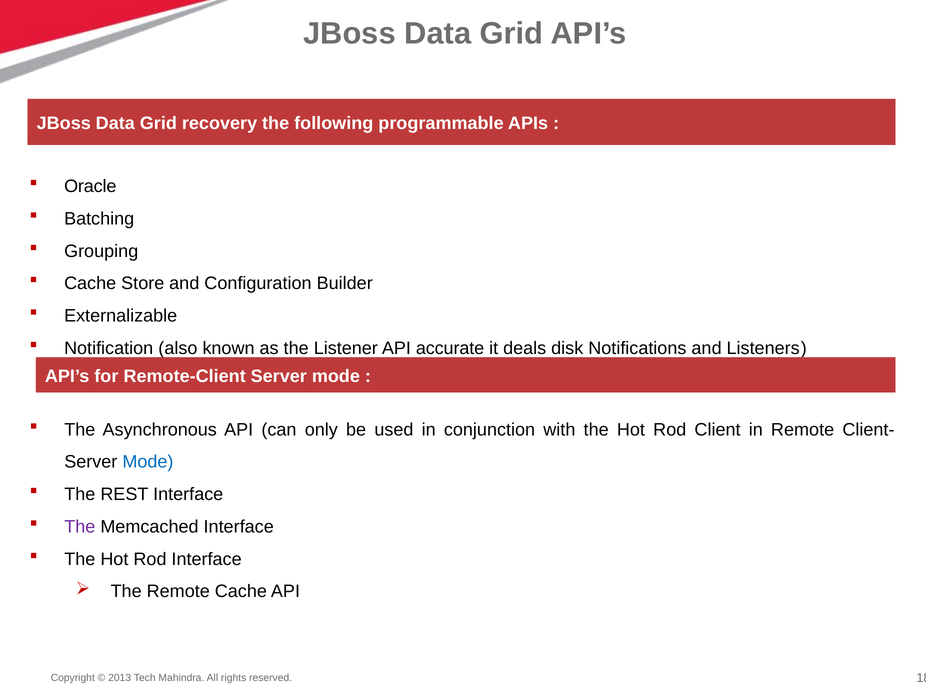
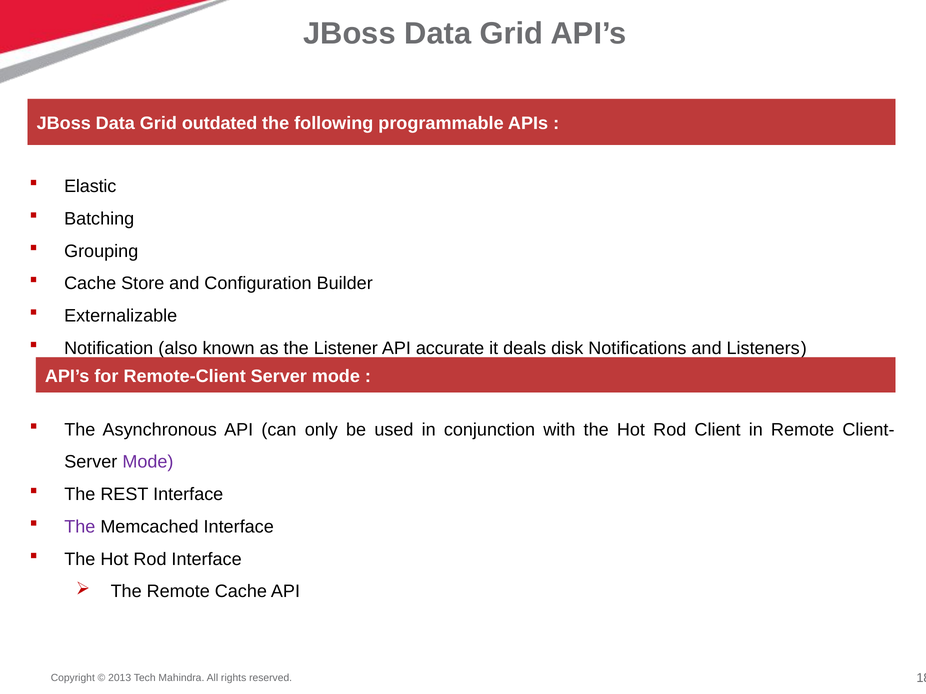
recovery: recovery -> outdated (220, 123)
Oracle: Oracle -> Elastic (90, 186)
Mode colour: blue -> purple (148, 462)
